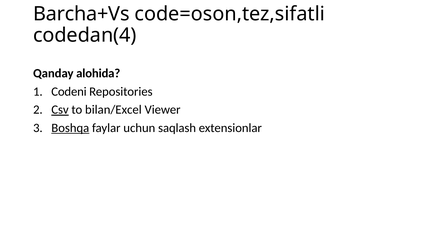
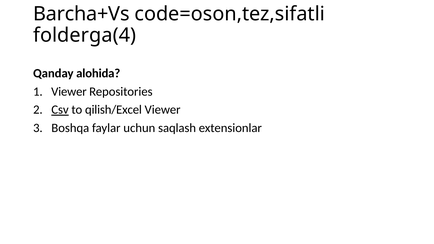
codedan(4: codedan(4 -> folderga(4 (85, 35)
Codeni: Codeni -> Viewer (69, 92)
bilan/Excel: bilan/Excel -> qilish/Excel (113, 110)
Boshqa underline: present -> none (70, 128)
